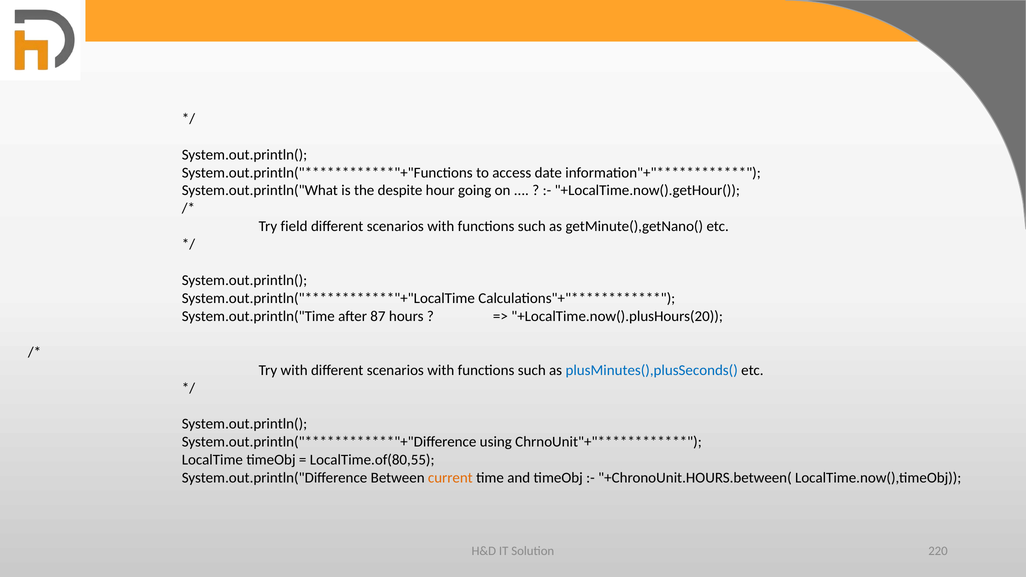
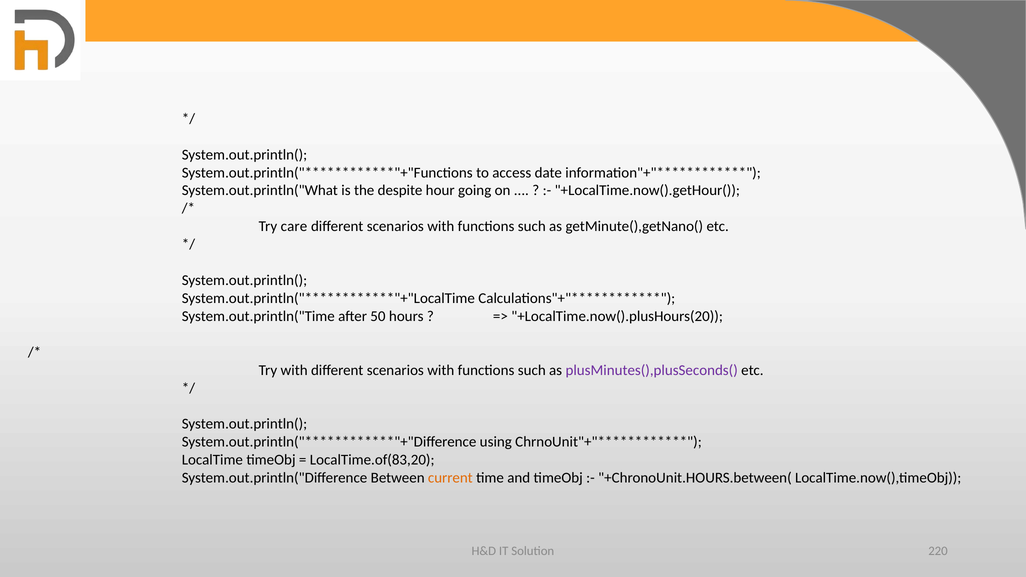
field: field -> care (294, 227)
87: 87 -> 50 (378, 316)
plusMinutes(),plusSeconds( colour: blue -> purple (652, 370)
LocalTime.of(80,55: LocalTime.of(80,55 -> LocalTime.of(83,20 (372, 460)
